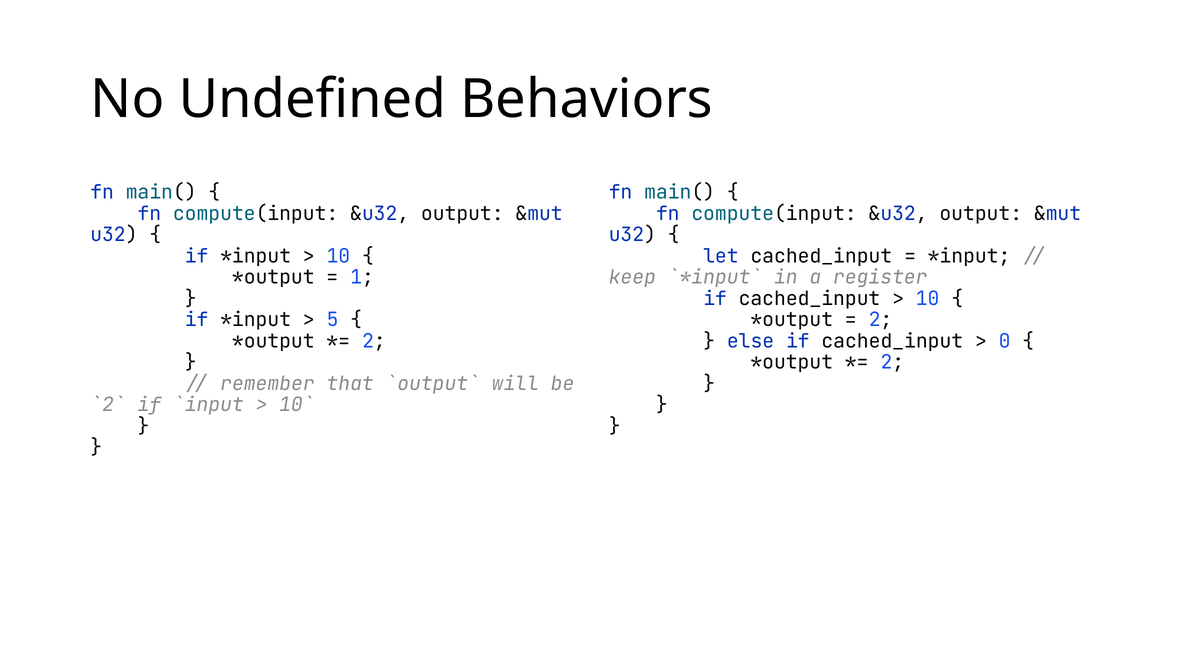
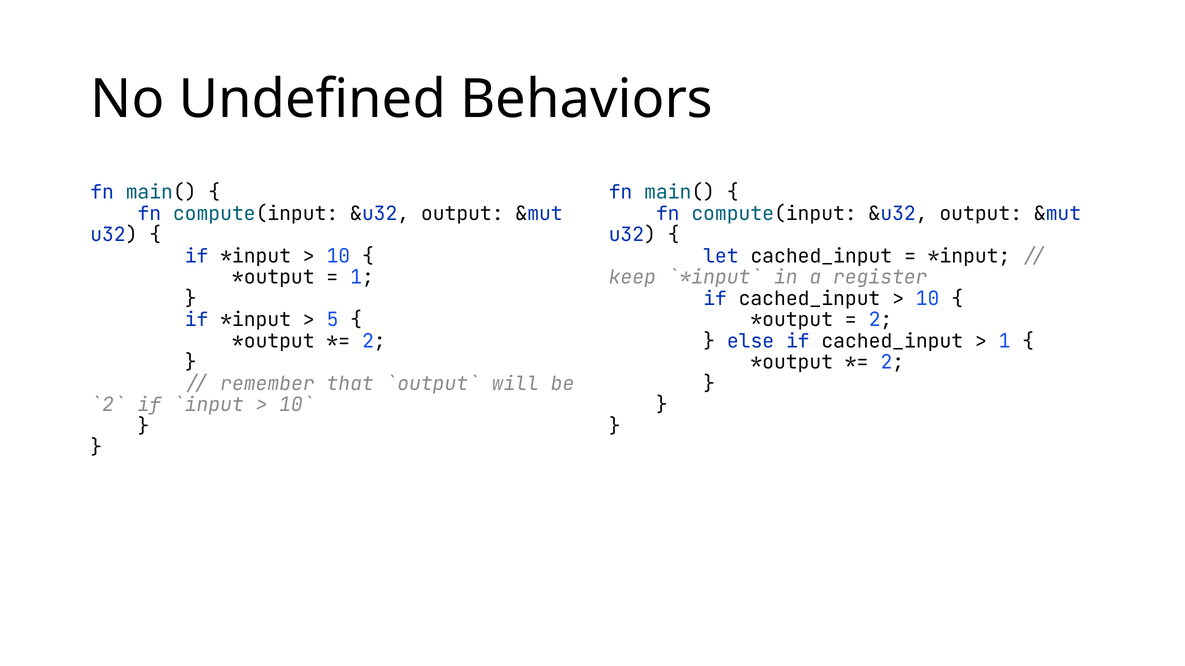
0: 0 -> 1 (1005, 341)
